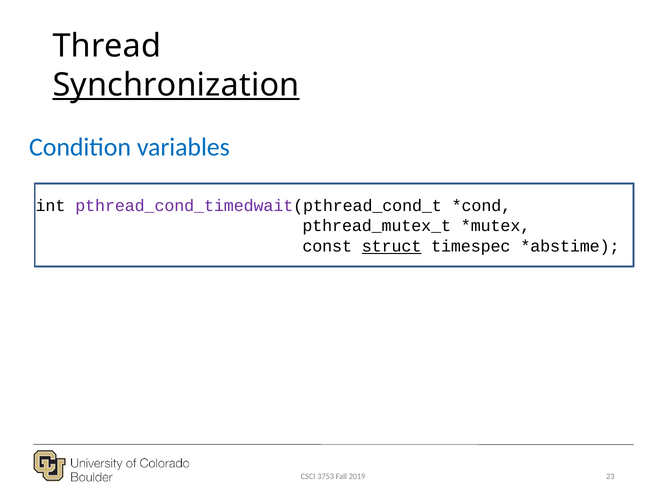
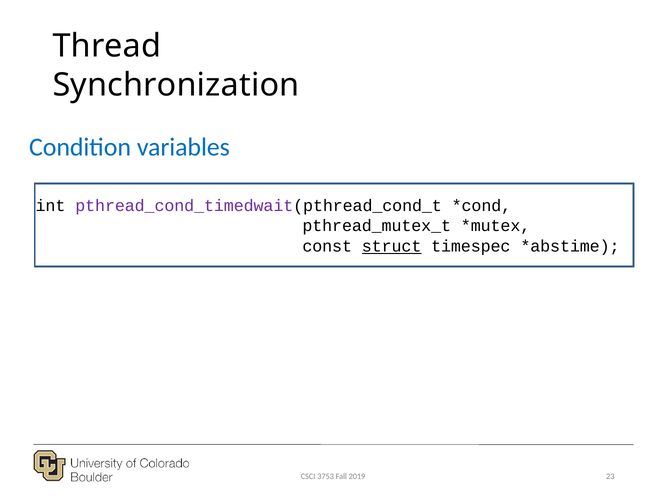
Synchronization underline: present -> none (176, 85)
